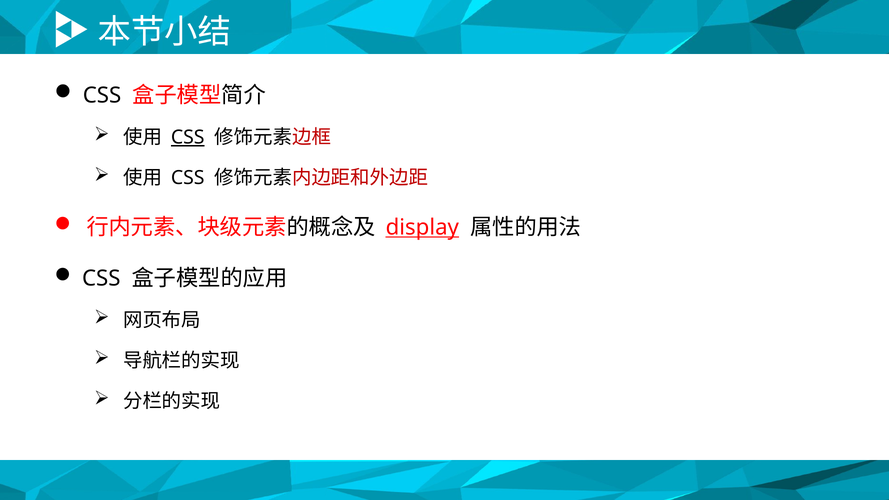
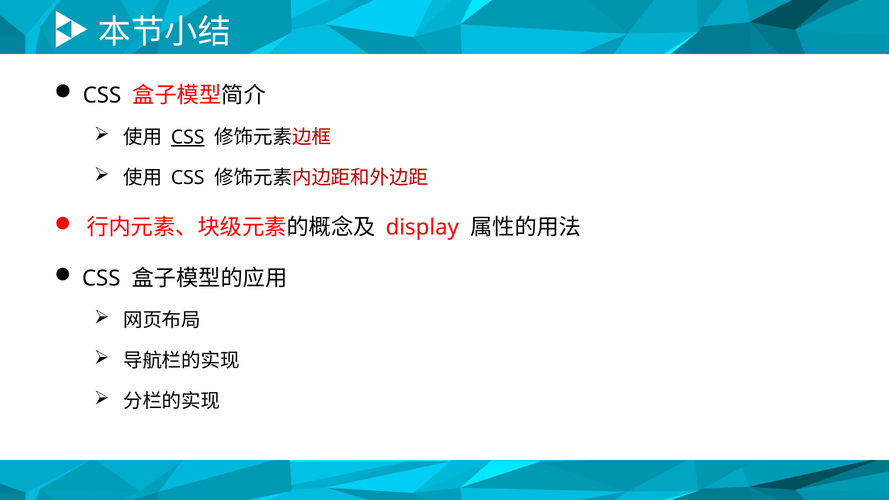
display underline: present -> none (422, 228)
